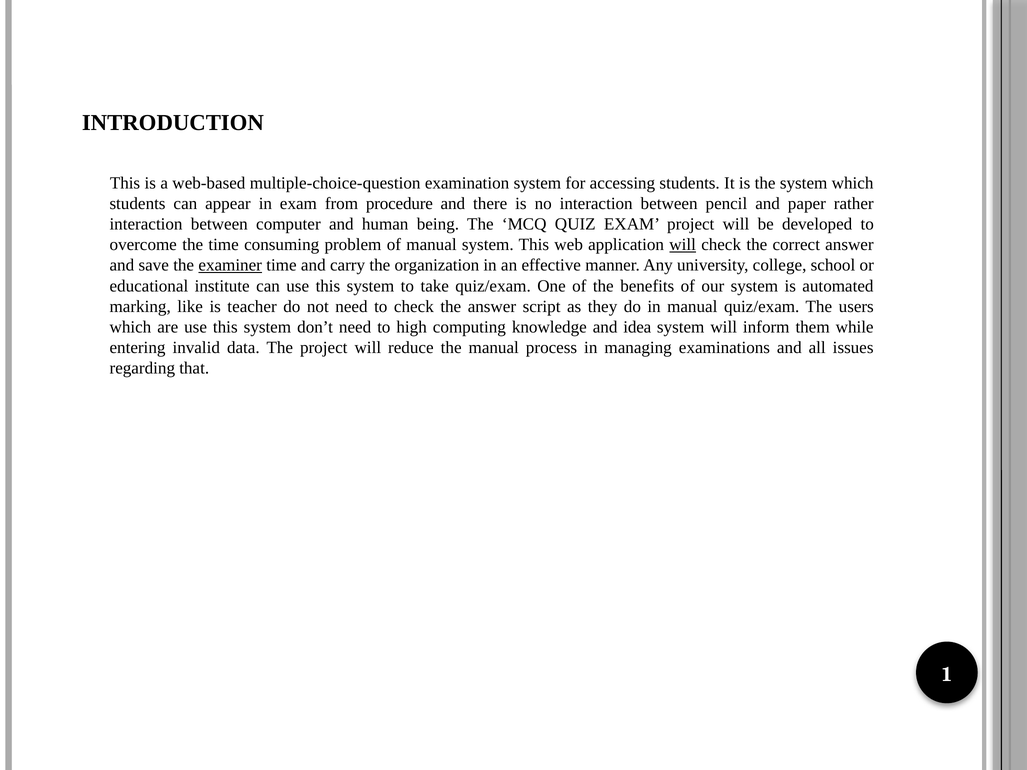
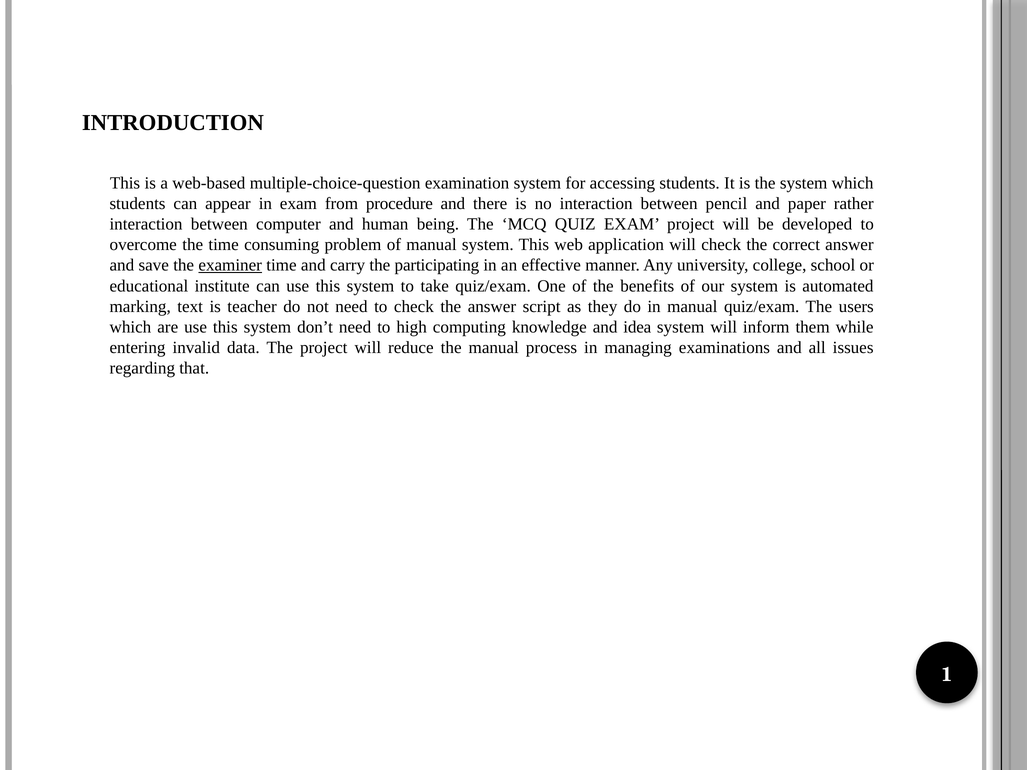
will underline: present -> none (683, 245)
organization: organization -> participating (437, 265)
like: like -> text (190, 306)
